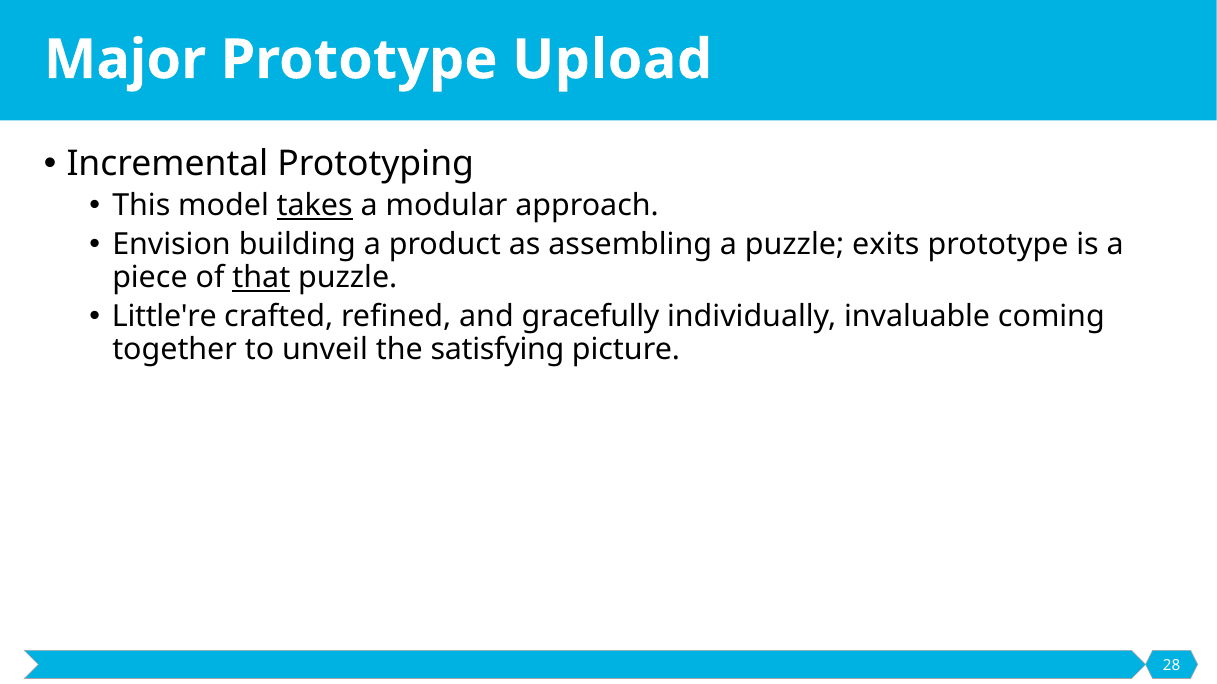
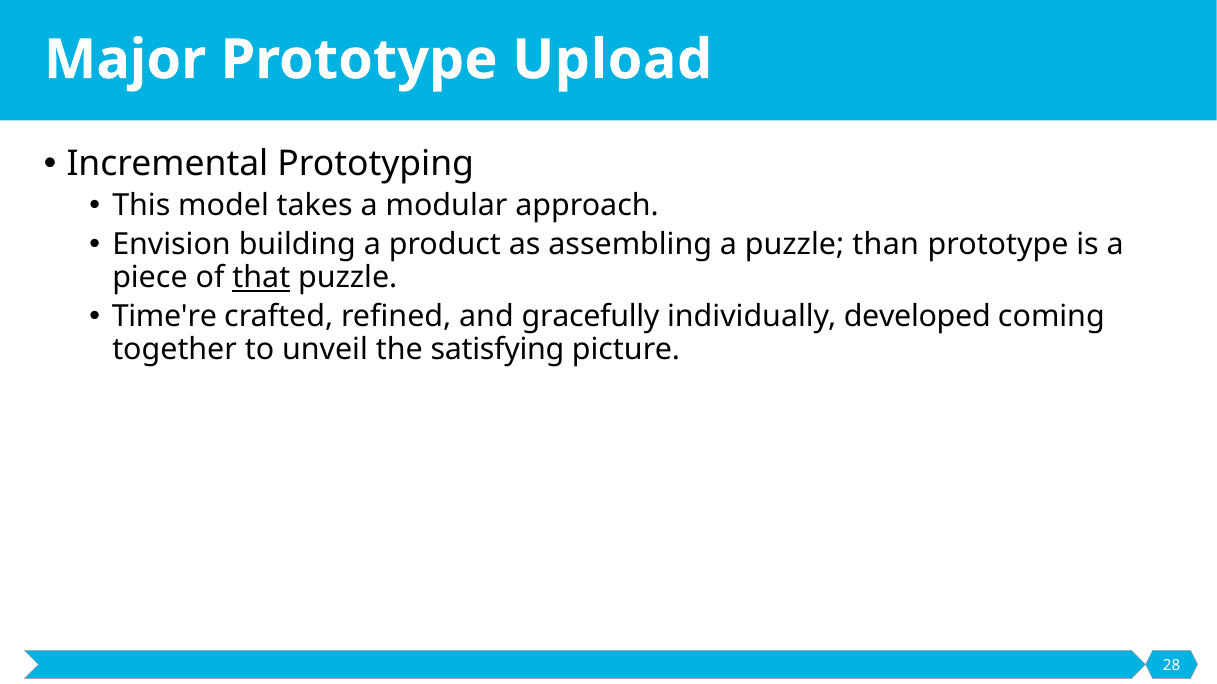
takes underline: present -> none (315, 206)
exits: exits -> than (886, 245)
Little're: Little're -> Time're (164, 317)
invaluable: invaluable -> developed (917, 317)
